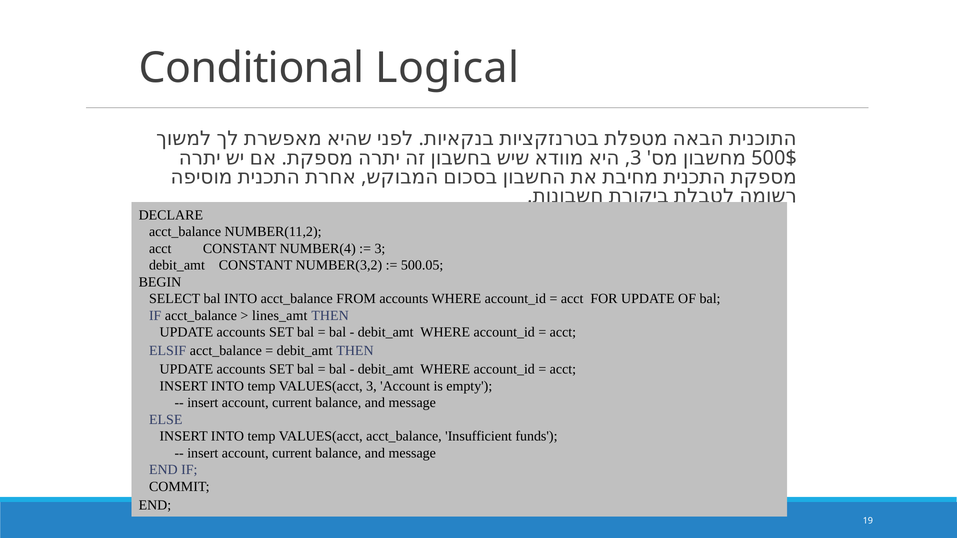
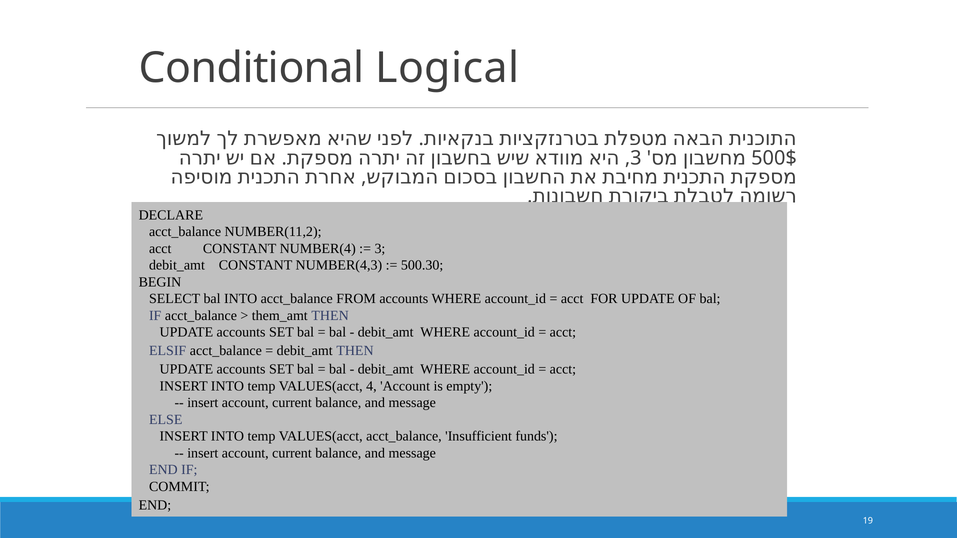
NUMBER(3,2: NUMBER(3,2 -> NUMBER(4,3 (339, 265)
500.05: 500.05 -> 500.30 (422, 265)
lines_amt: lines_amt -> them_amt (280, 316)
VALUES(acct 3: 3 -> 4 (371, 386)
